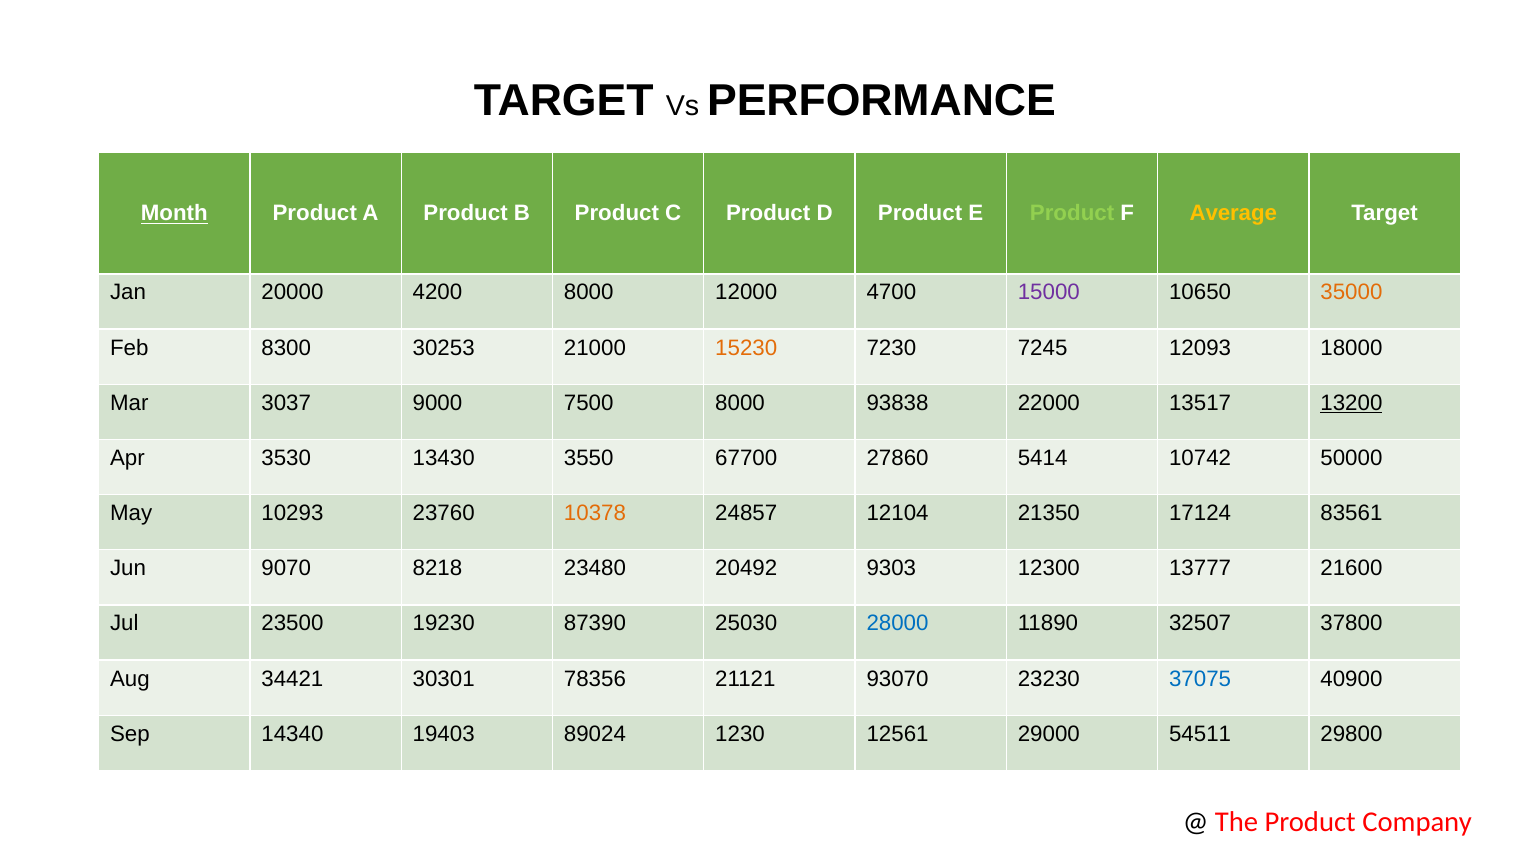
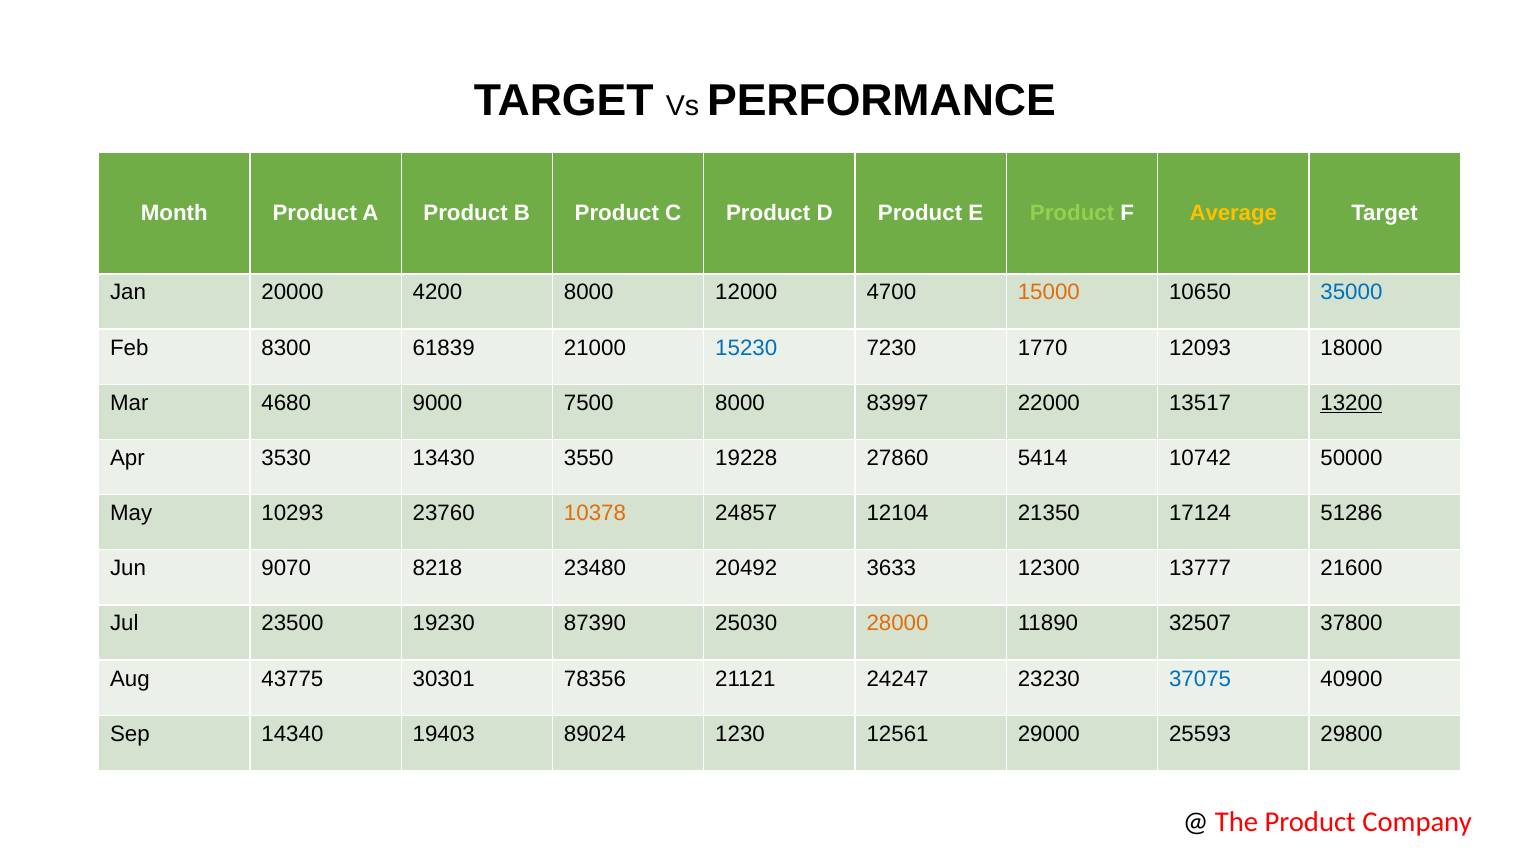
Month underline: present -> none (174, 214)
15000 colour: purple -> orange (1049, 293)
35000 colour: orange -> blue (1351, 293)
30253: 30253 -> 61839 (444, 348)
15230 colour: orange -> blue (746, 348)
7245: 7245 -> 1770 (1043, 348)
3037: 3037 -> 4680 (286, 403)
93838: 93838 -> 83997 (898, 403)
67700: 67700 -> 19228 (746, 458)
83561: 83561 -> 51286 (1351, 513)
9303: 9303 -> 3633 (891, 568)
28000 colour: blue -> orange (898, 624)
34421: 34421 -> 43775 (292, 679)
93070: 93070 -> 24247 (898, 679)
54511: 54511 -> 25593 (1200, 734)
